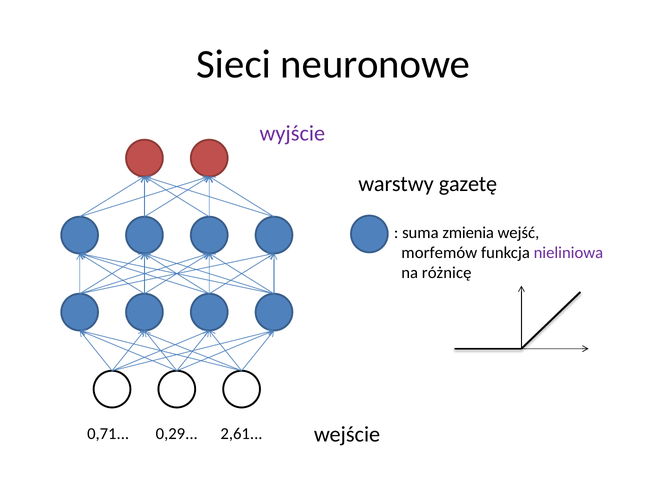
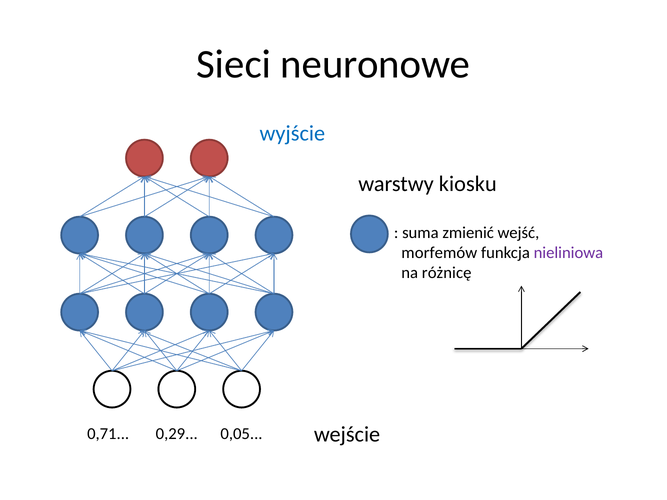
wyjście colour: purple -> blue (292, 134)
gazetę: gazetę -> kiosku (468, 184)
zmienia: zmienia -> zmienić (468, 233)
2,61: 2,61 -> 0,05 (242, 434)
